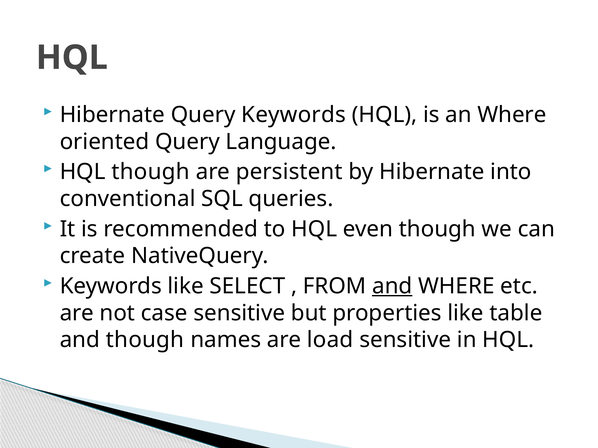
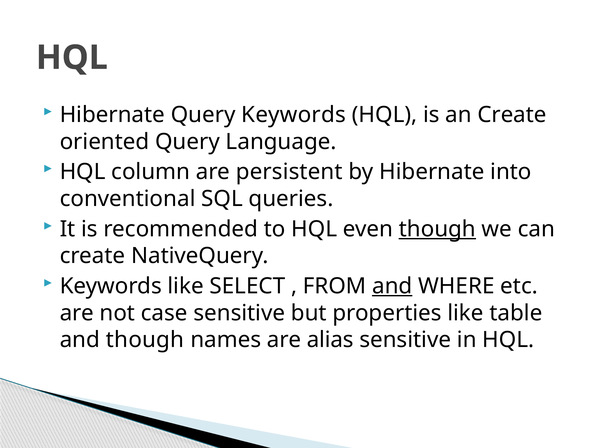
an Where: Where -> Create (512, 115)
HQL though: though -> column (151, 172)
though underline: none -> present (437, 229)
load: load -> alias (330, 340)
